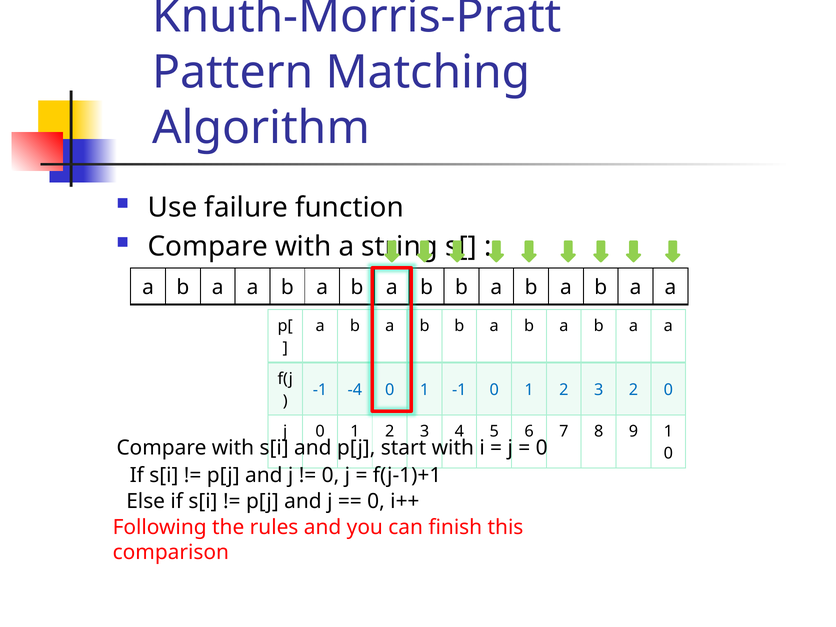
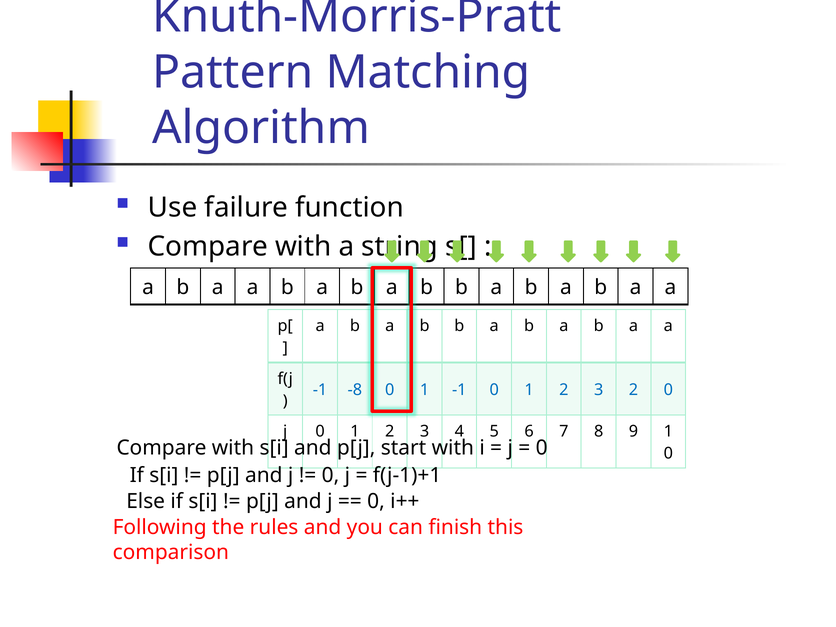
-4: -4 -> -8 (355, 390)
